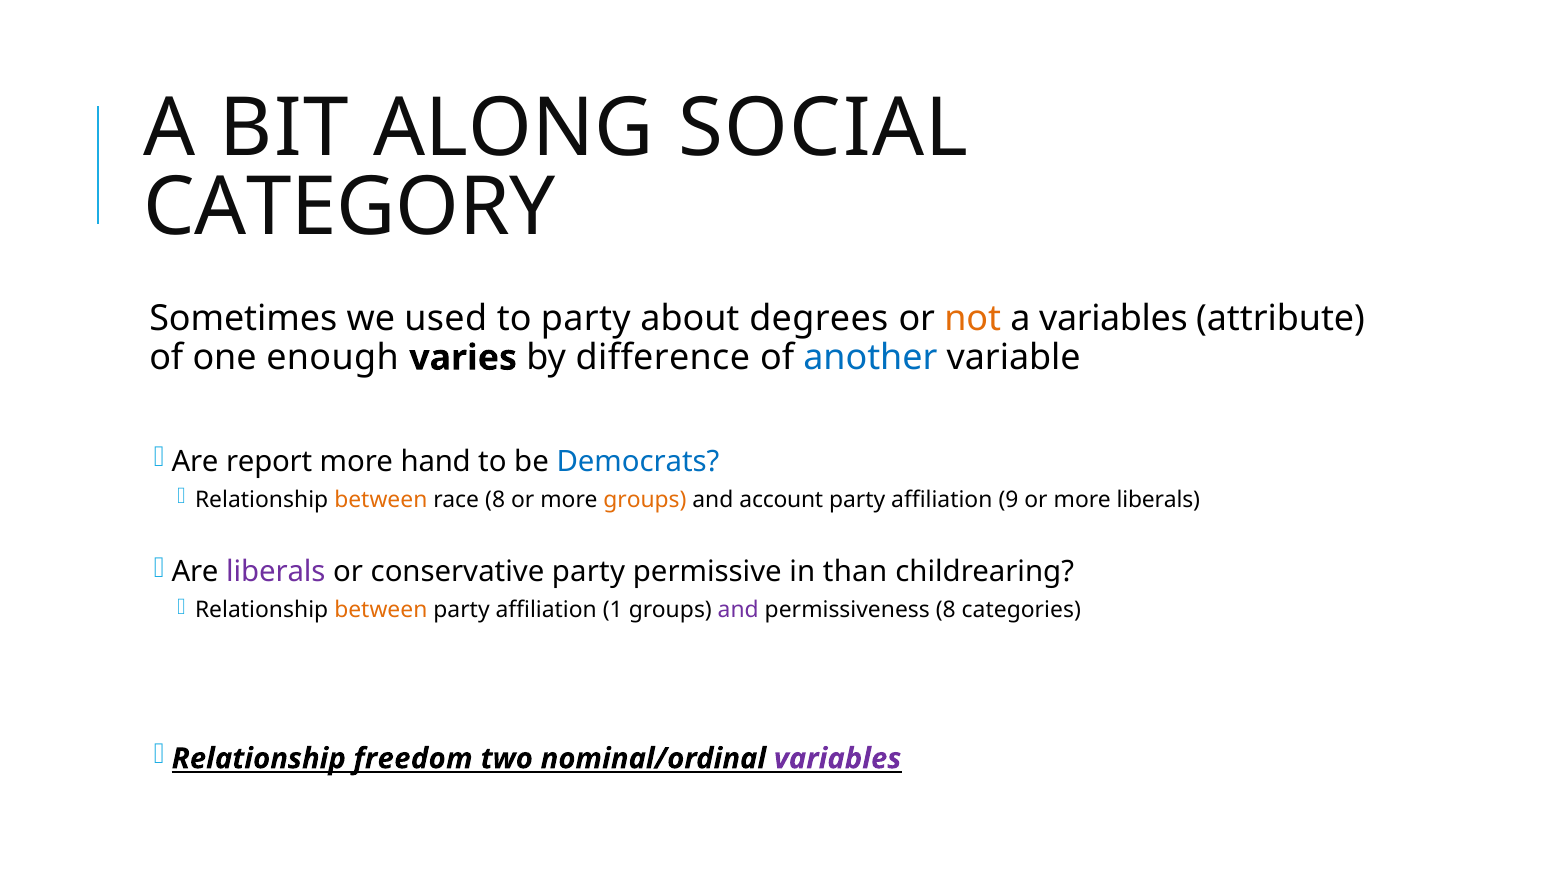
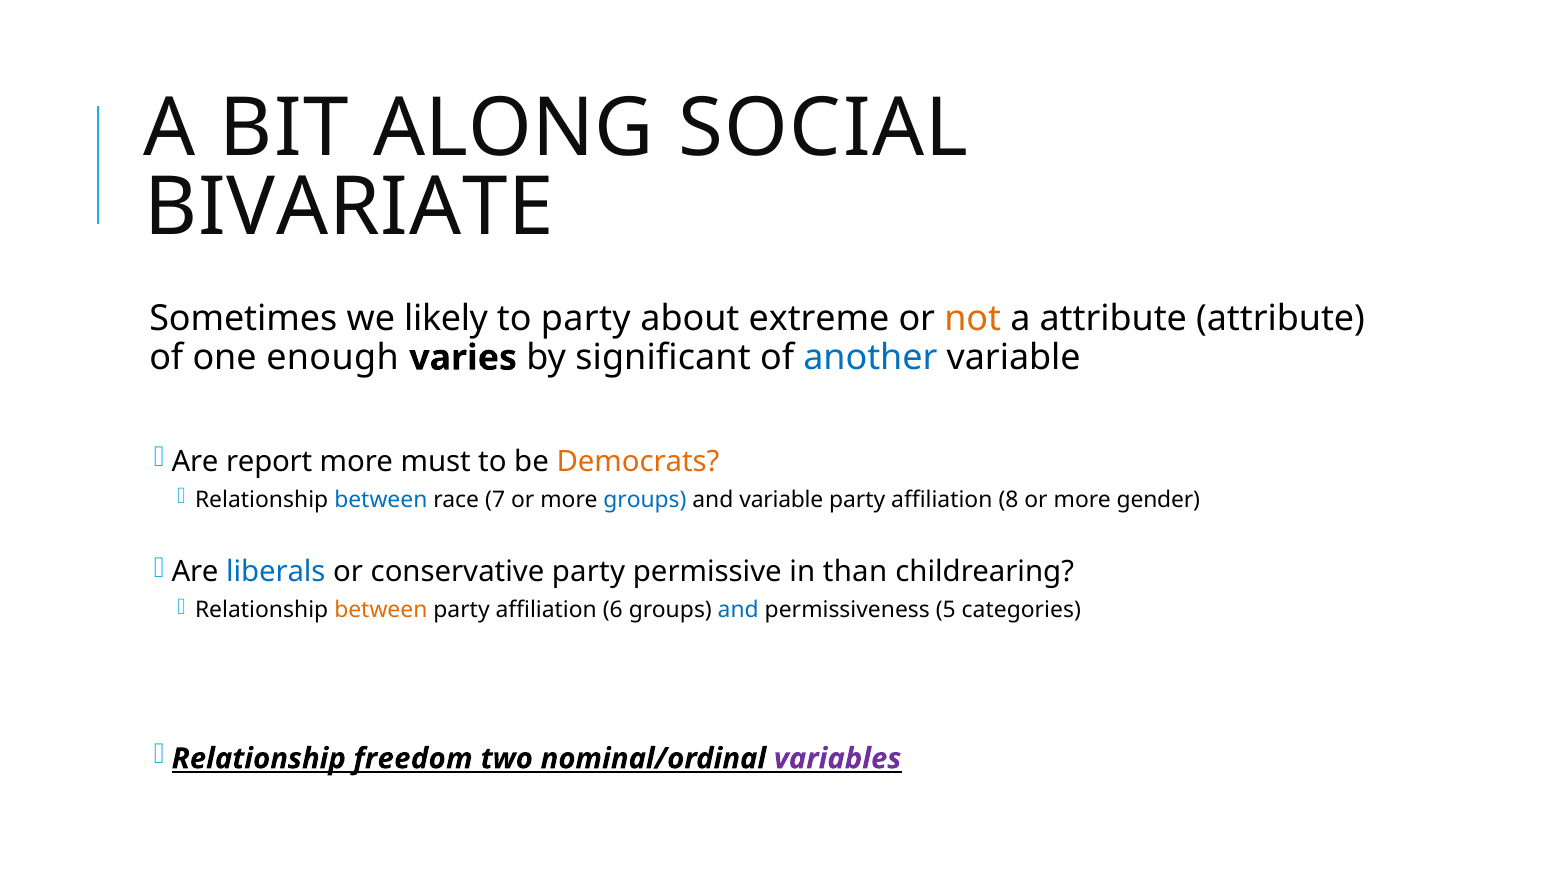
CATEGORY: CATEGORY -> BIVARIATE (349, 207)
used: used -> likely (446, 319)
degrees: degrees -> extreme (819, 319)
a variables: variables -> attribute (1113, 319)
difference: difference -> significant (663, 358)
hand: hand -> must (436, 461)
Democrats colour: blue -> orange (638, 461)
between colour: orange -> blue (381, 499)
race 8: 8 -> 7 (495, 499)
groups colour: orange -> blue (645, 499)
and account: account -> variable (781, 499)
9: 9 -> 8 (1008, 499)
more liberals: liberals -> gender (1158, 499)
liberals colour: purple -> blue (276, 572)
1: 1 -> 6 (613, 610)
and colour: purple -> blue (738, 610)
permissiveness 8: 8 -> 5 (946, 610)
